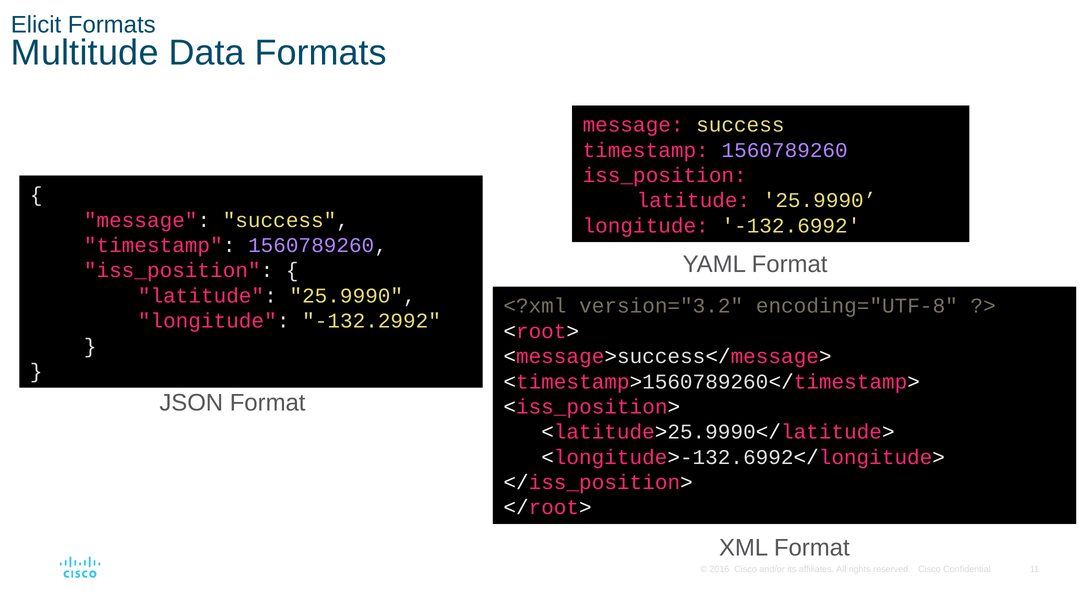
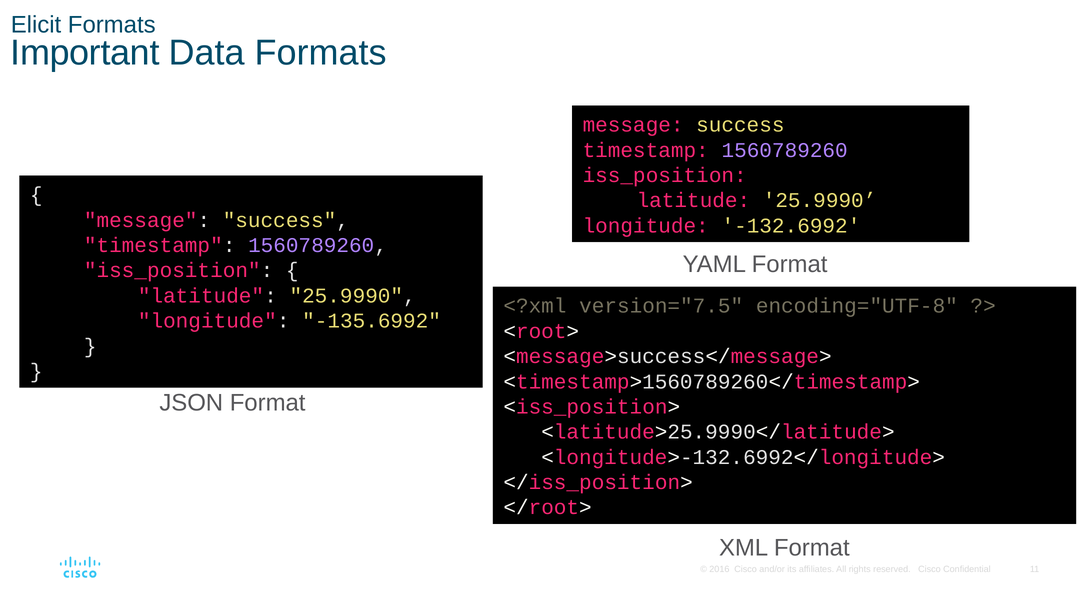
Multitude: Multitude -> Important (85, 53)
version="3.2: version="3.2 -> version="7.5 (661, 306)
-132.2992: -132.2992 -> -135.6992 (372, 321)
